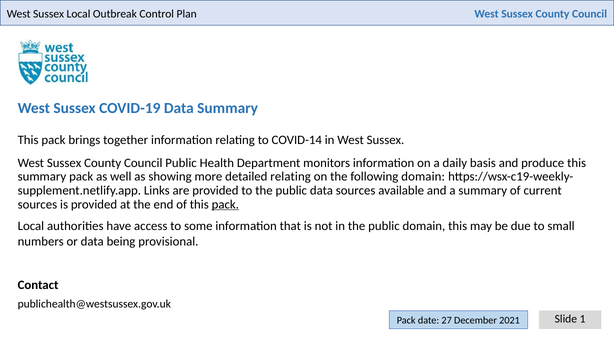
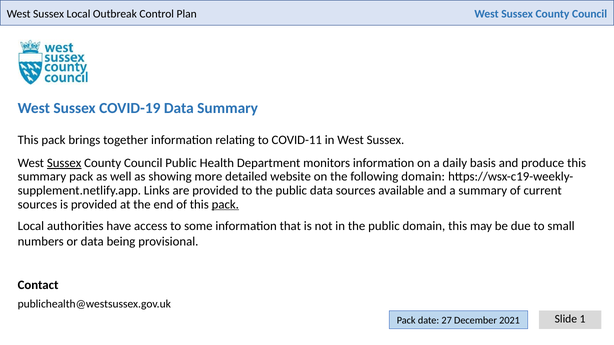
COVID-14: COVID-14 -> COVID-11 (297, 140)
Sussex underline: none -> present (64, 163)
detailed relating: relating -> website (291, 177)
